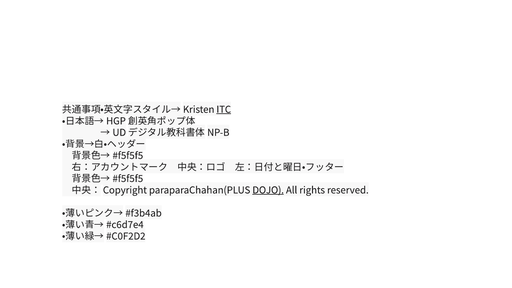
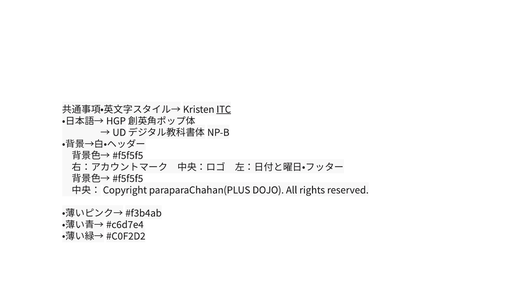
DOJO underline: present -> none (268, 190)
